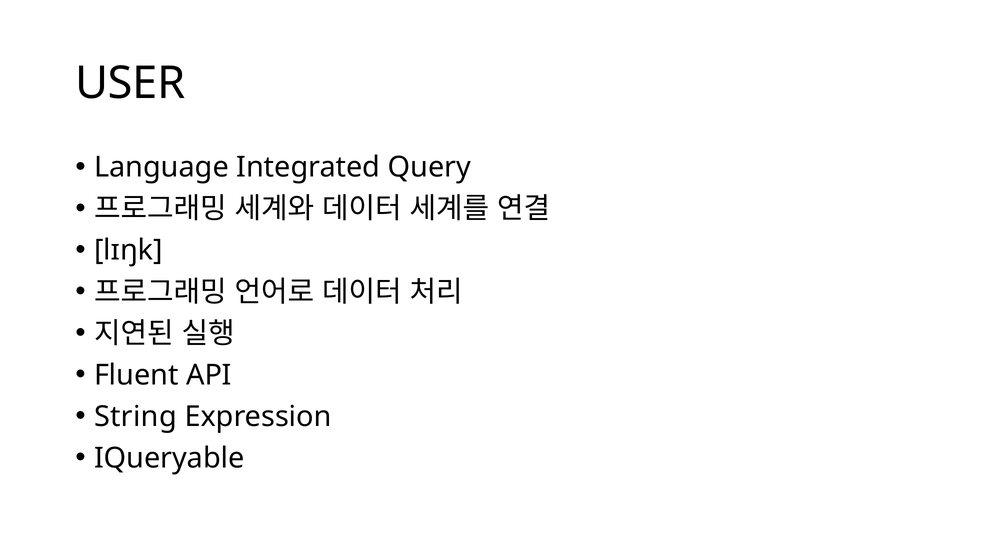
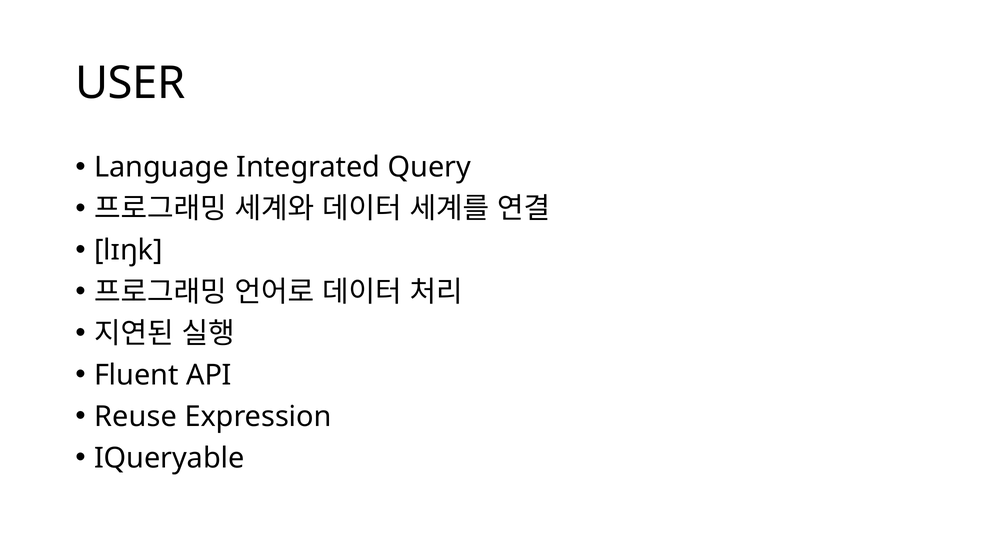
String: String -> Reuse (136, 416)
